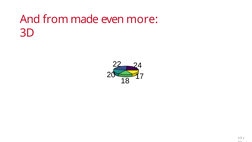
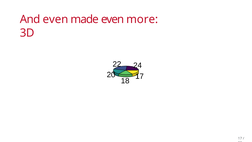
And from: from -> even (56, 19)
